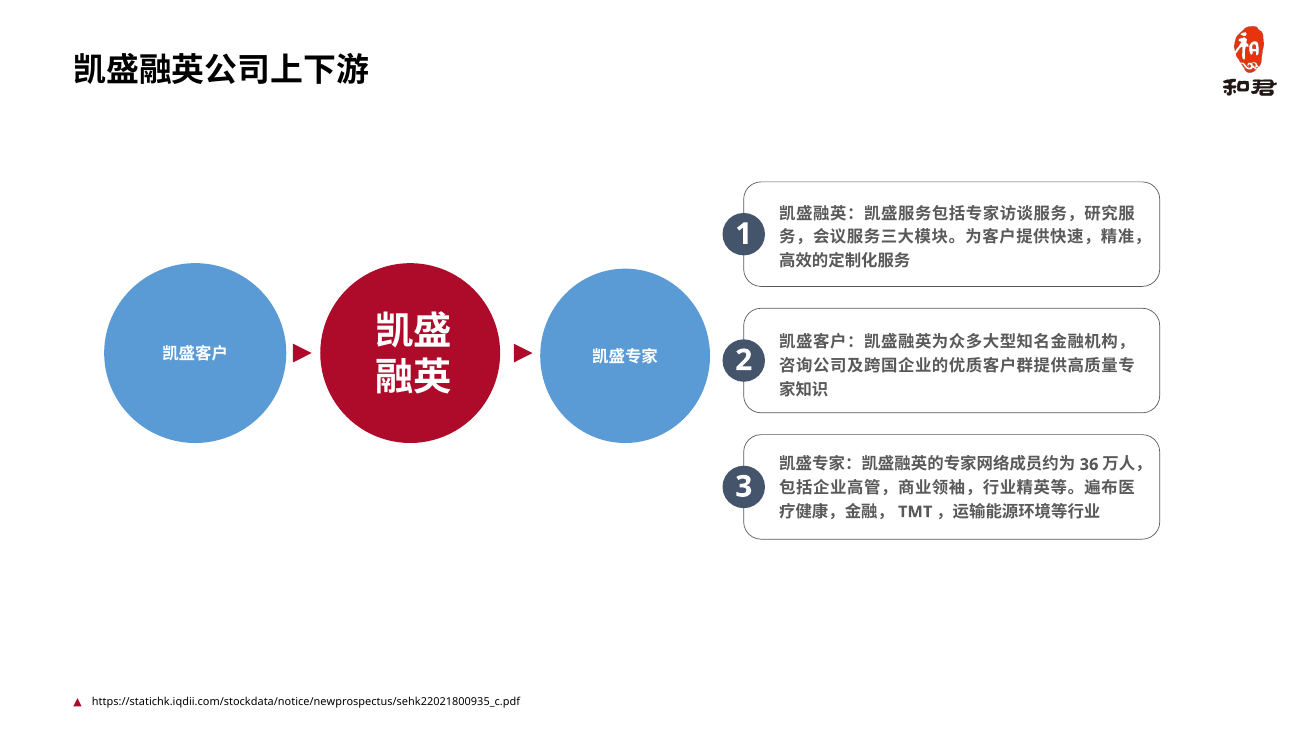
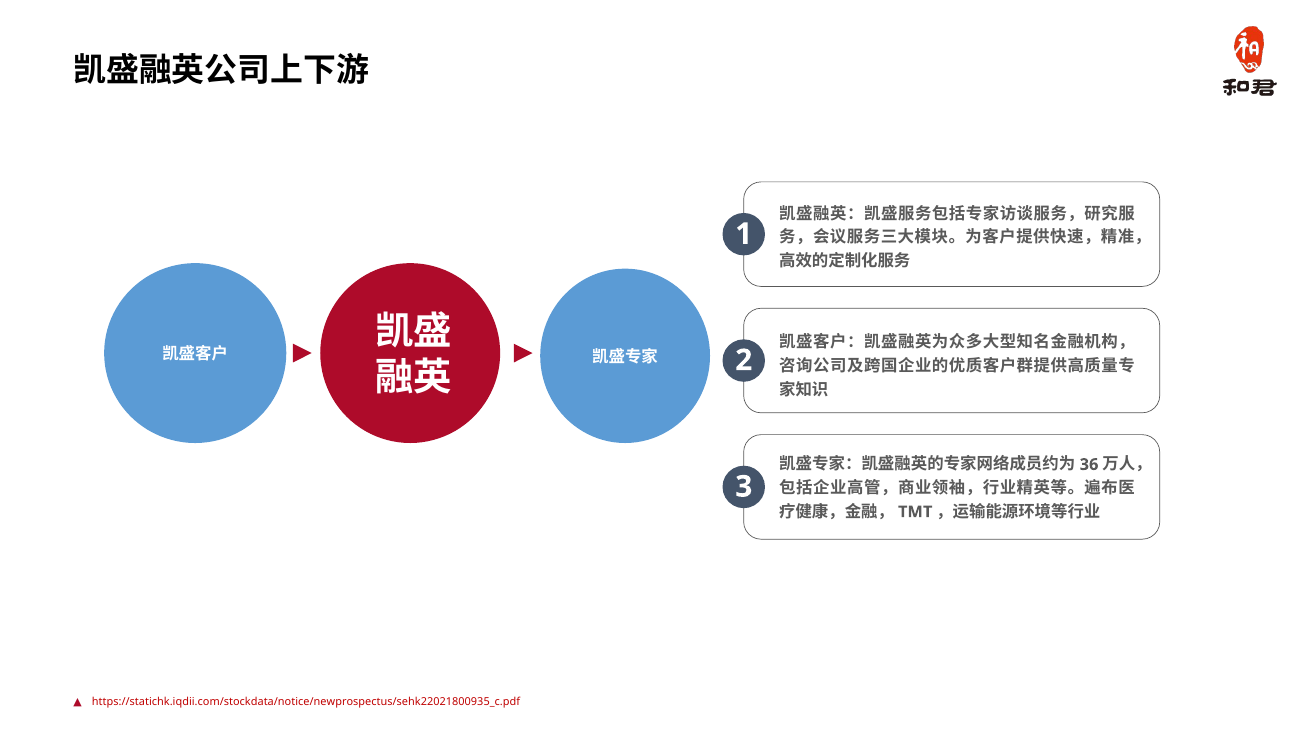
https://statichk.iqdii.com/stockdata/notice/newprospectus/sehk22021800935_c.pdf colour: black -> red (306, 702)
